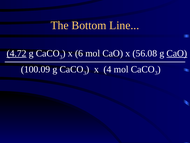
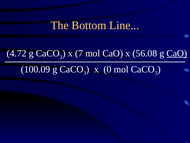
4.72 underline: present -> none (17, 53)
6: 6 -> 7 (79, 53)
4: 4 -> 0 (107, 69)
